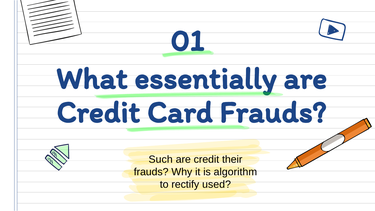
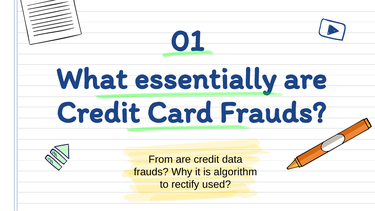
Such: Such -> From (161, 159)
their: their -> data (232, 159)
